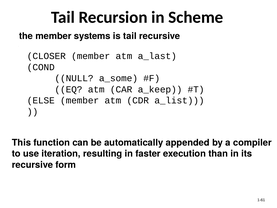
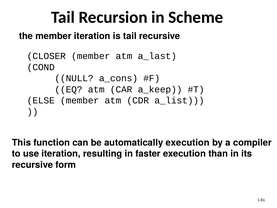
member systems: systems -> iteration (92, 36)
a_some: a_some -> a_cons (118, 78)
automatically appended: appended -> execution (188, 142)
